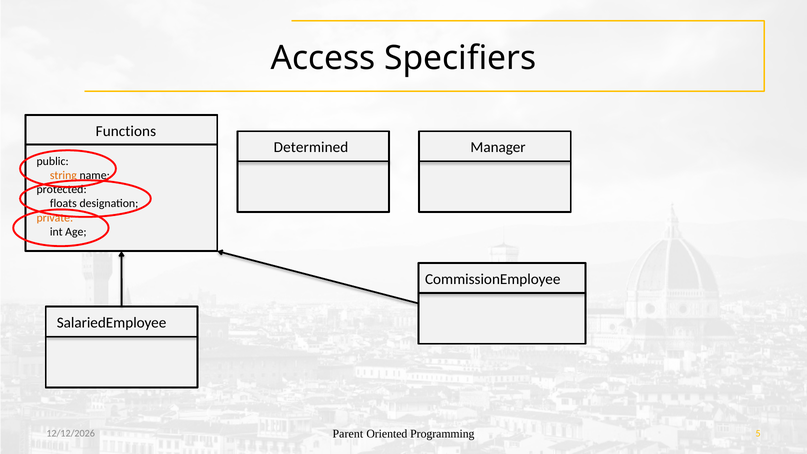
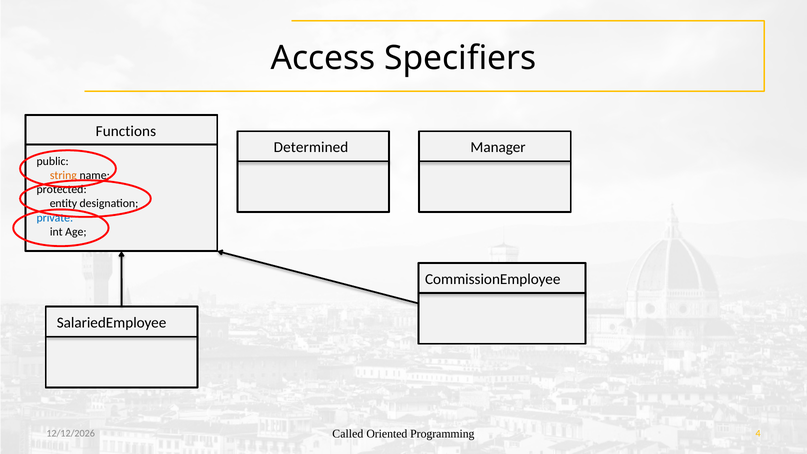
floats: floats -> entity (63, 203)
private colour: orange -> blue (55, 218)
Parent: Parent -> Called (348, 434)
5: 5 -> 4 (758, 433)
